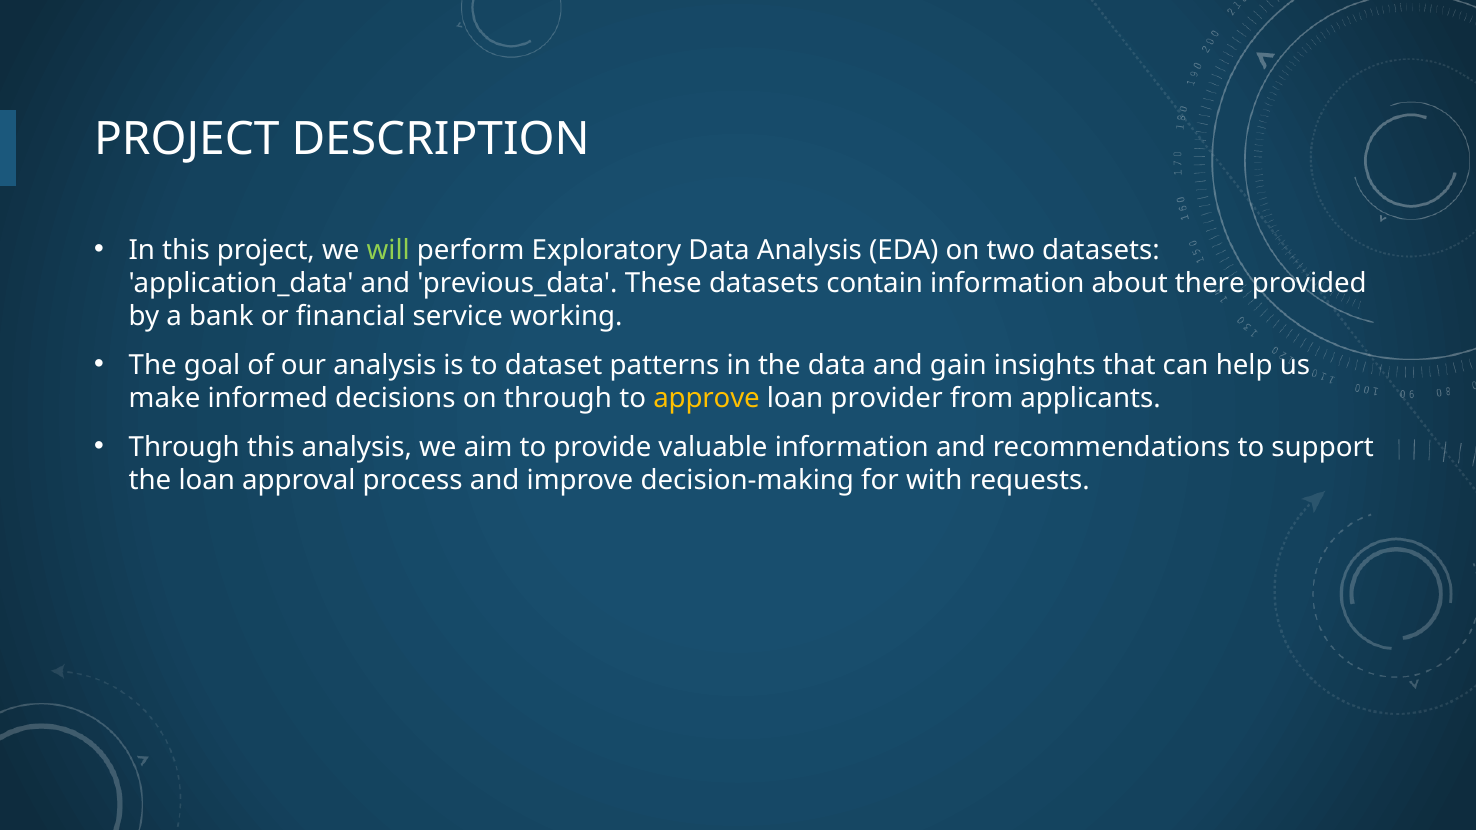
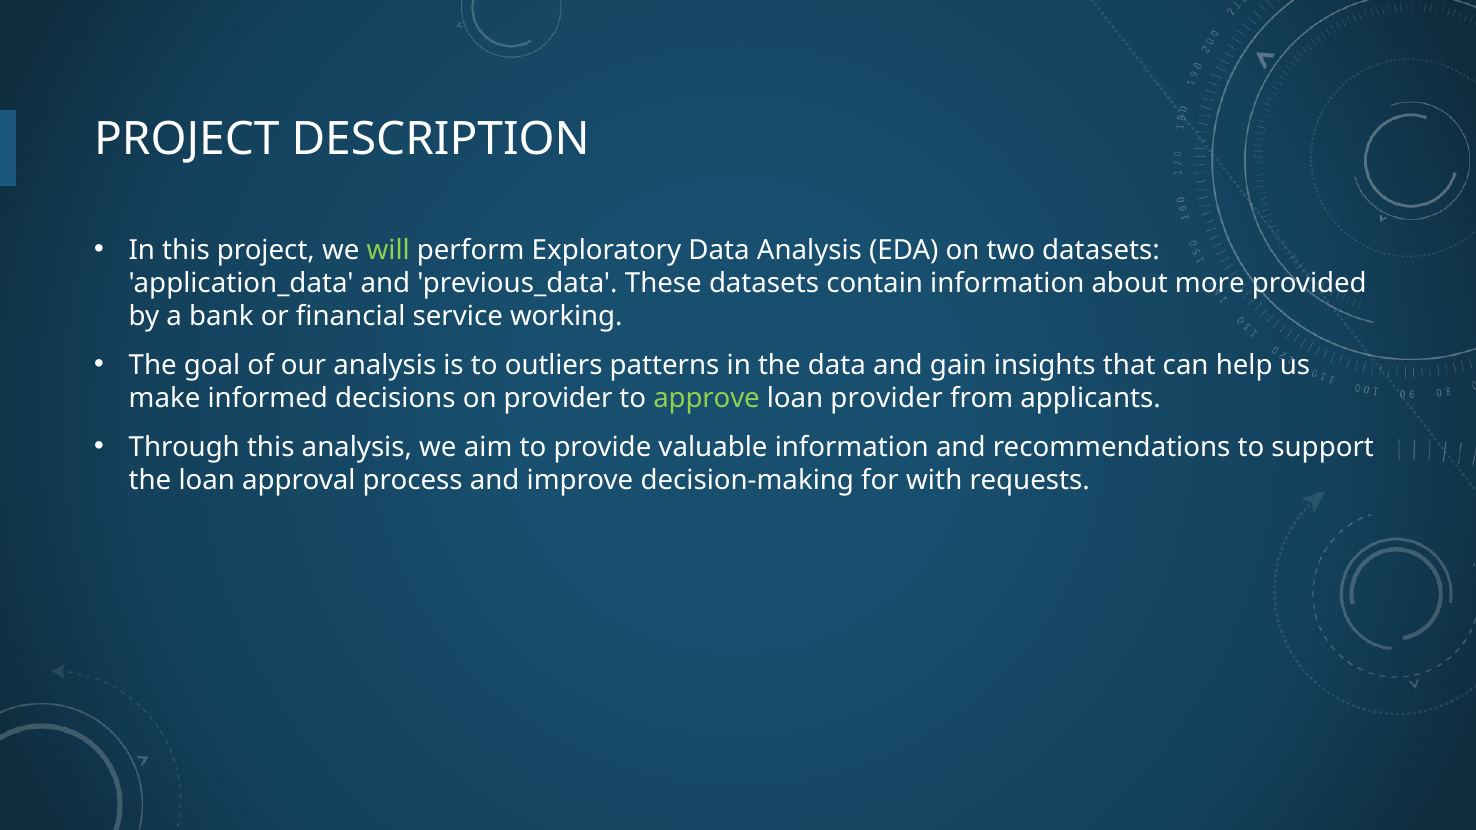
there: there -> more (1210, 284)
dataset: dataset -> outliers (554, 365)
on through: through -> provider (558, 399)
approve colour: yellow -> light green (707, 399)
